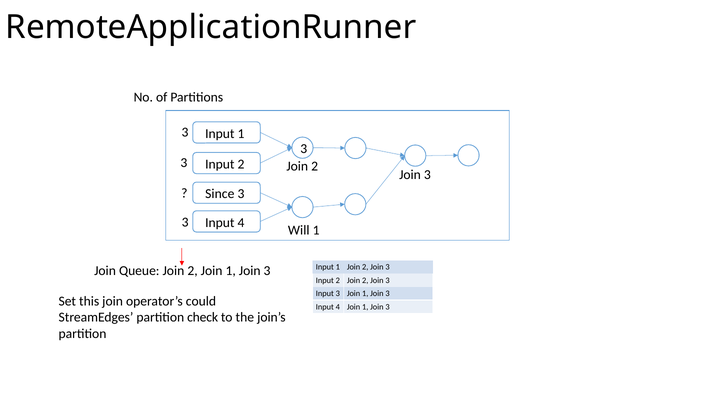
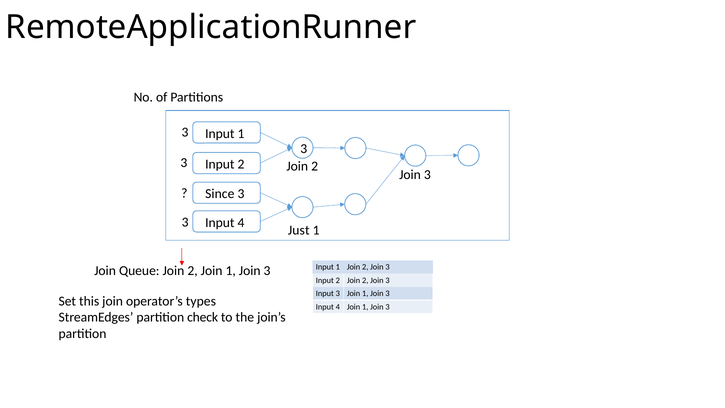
Will: Will -> Just (299, 230)
could: could -> types (201, 301)
